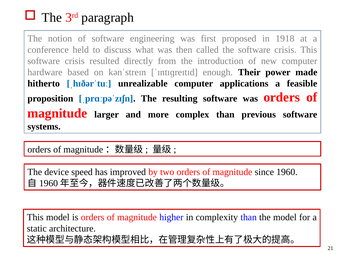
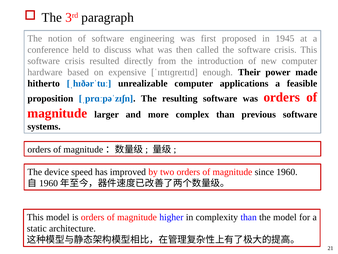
1918: 1918 -> 1945 (285, 38)
kənˈstreɪn: kənˈstreɪn -> expensive (127, 72)
